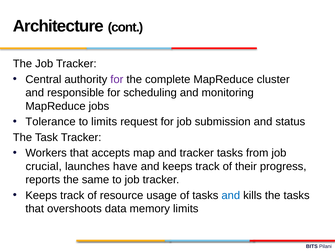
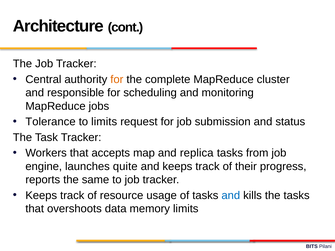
for colour: purple -> orange (117, 79)
and tracker: tracker -> replica (197, 153)
crucial: crucial -> engine (44, 167)
have: have -> quite (125, 167)
